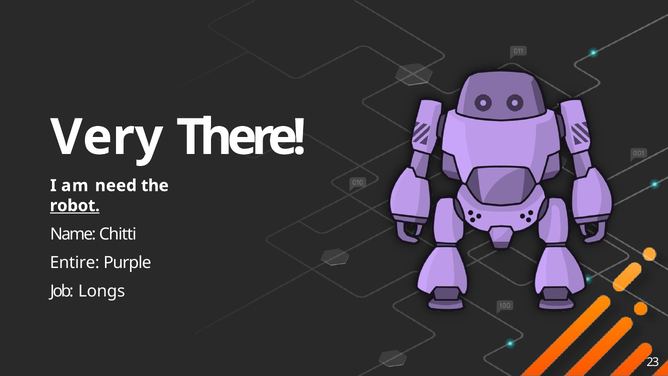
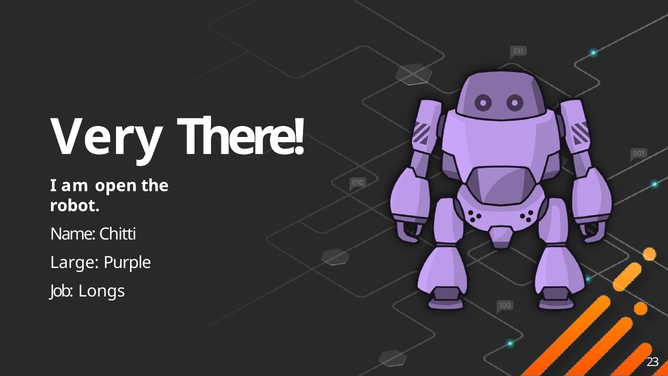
need: need -> open (116, 186)
robot underline: present -> none (75, 206)
Entire: Entire -> Large (75, 262)
